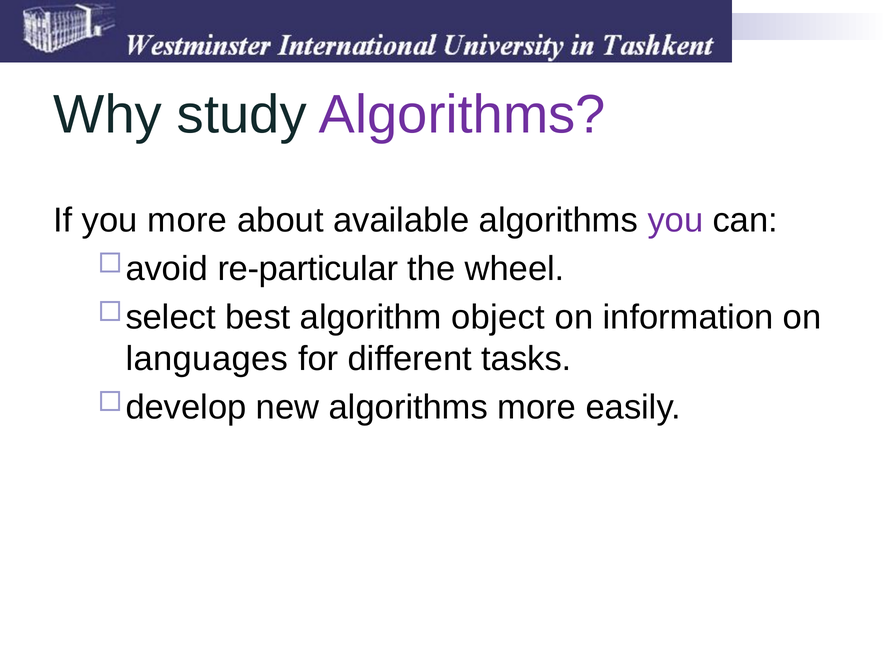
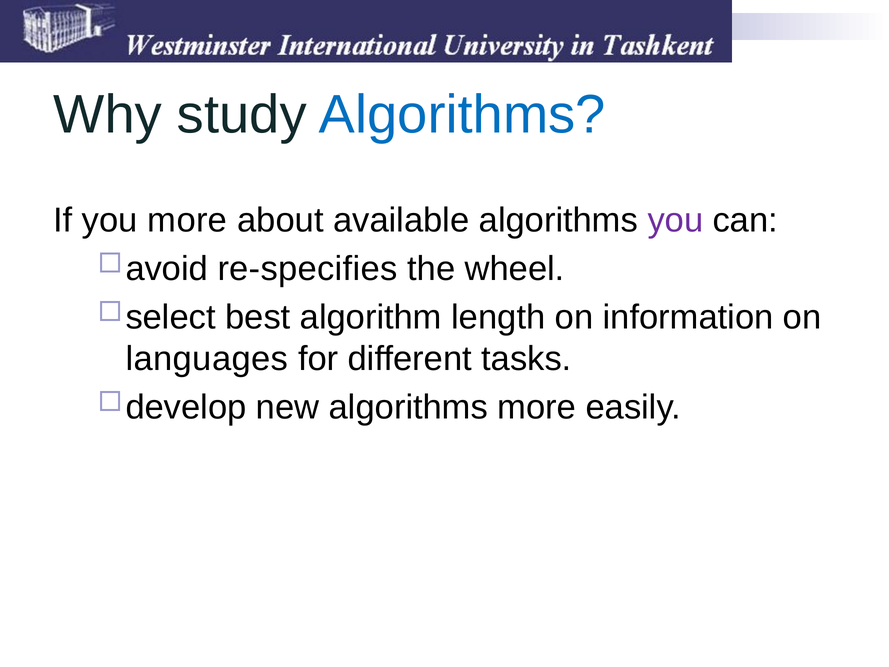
Algorithms colour: purple -> blue (462, 115)
re-particular: re-particular -> re-specifies (308, 269)
object: object -> length (498, 317)
